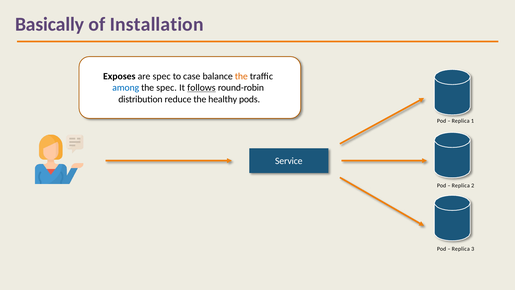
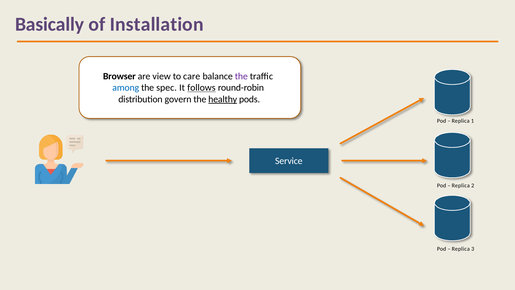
Exposes: Exposes -> Browser (119, 76)
are spec: spec -> view (162, 76)
case: case -> care (192, 76)
the colour: orange -> purple (241, 76)
reduce: reduce -> govern (178, 99)
healthy underline: none -> present (223, 99)
